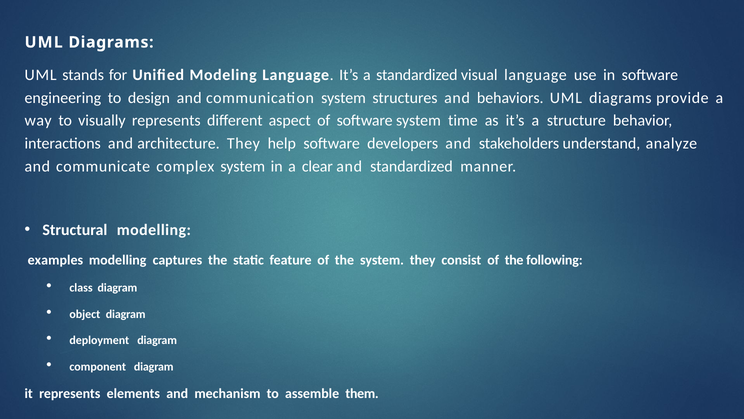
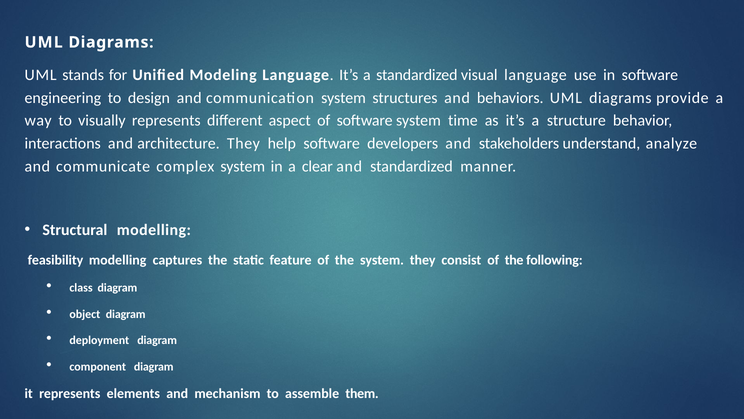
examples: examples -> feasibility (55, 260)
